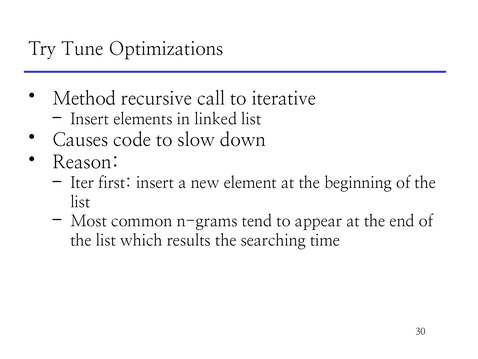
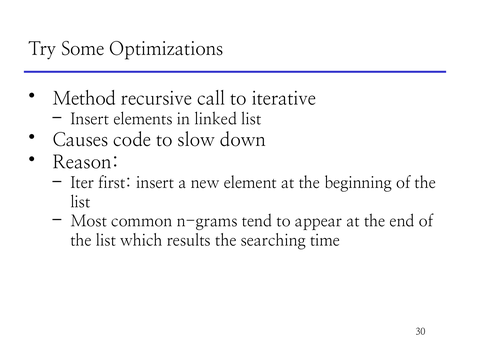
Tune: Tune -> Some (83, 49)
